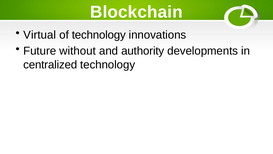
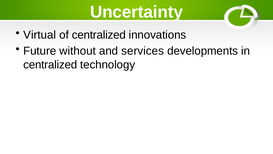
Blockchain: Blockchain -> Uncertainty (137, 12)
of technology: technology -> centralized (99, 35)
authority: authority -> services (143, 51)
